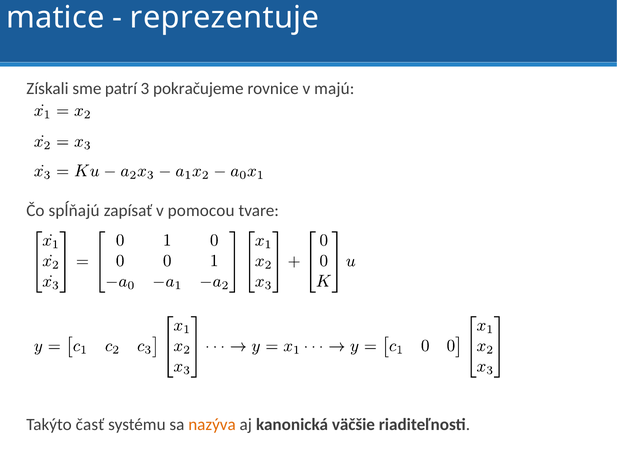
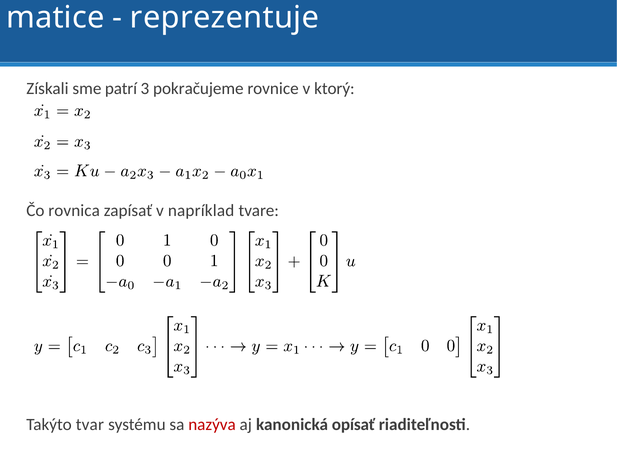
majú: majú -> ktorý (334, 89)
spĺňajú: spĺňajú -> rovnica (74, 211)
pomocou: pomocou -> napríklad (201, 211)
časť: časť -> tvar (90, 424)
nazýva colour: orange -> red (212, 424)
väčšie: väčšie -> opísať (353, 424)
